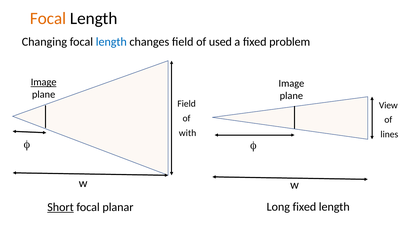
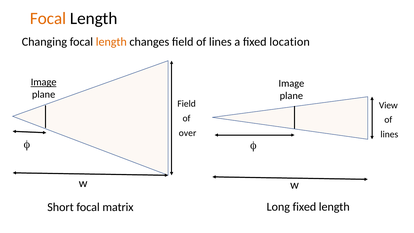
length colour: blue -> orange (111, 42)
field of used: used -> lines (220, 42)
problem: problem -> location (290, 42)
with: with -> over (188, 133)
Short underline: present -> none (60, 207)
planar: planar -> matrix (118, 207)
